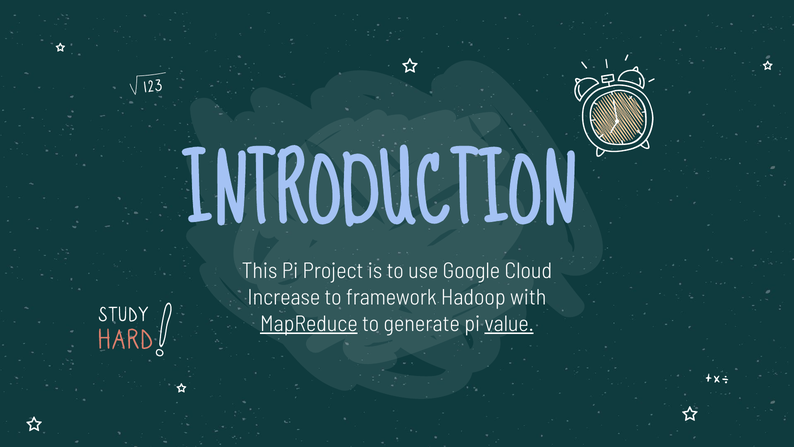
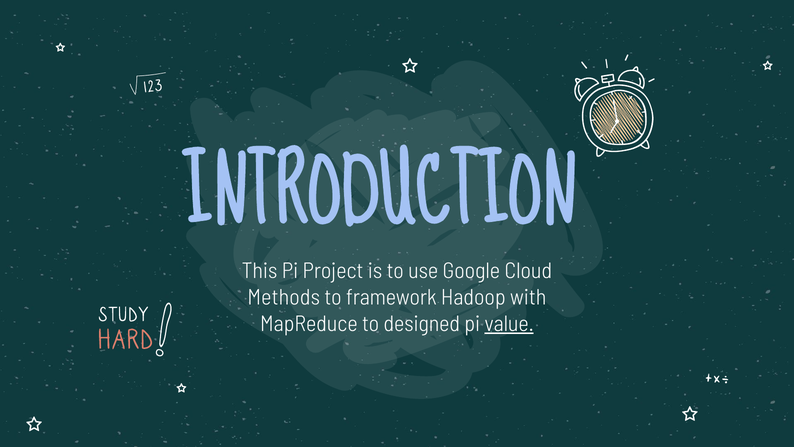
Increase: Increase -> Methods (284, 297)
MapReduce underline: present -> none (309, 323)
generate: generate -> designed (422, 323)
